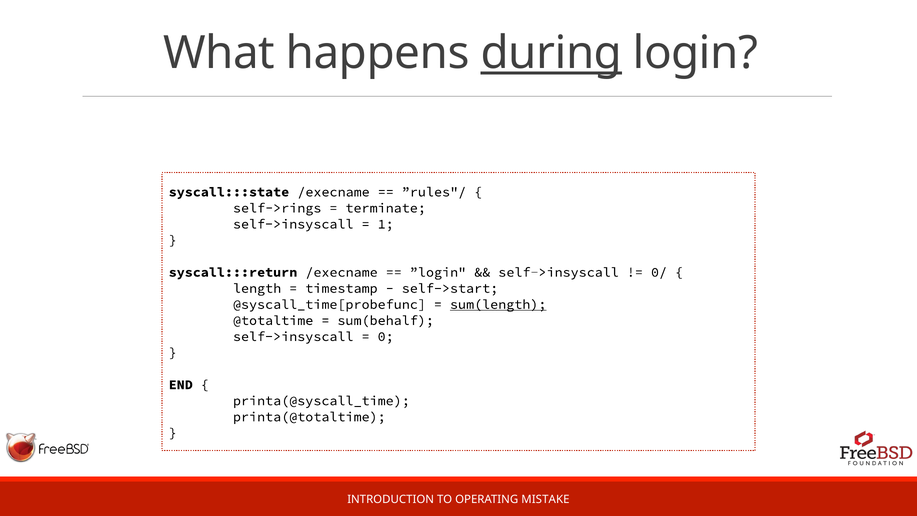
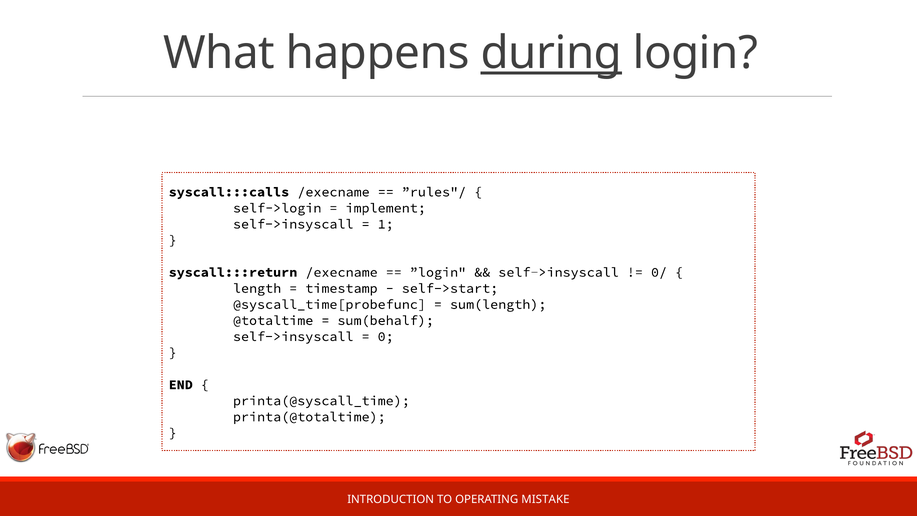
syscall:::state: syscall:::state -> syscall:::calls (229, 192)
self->rings: self->rings -> self->login (277, 208)
terminate: terminate -> implement (386, 208)
sum(length underline: present -> none (498, 304)
